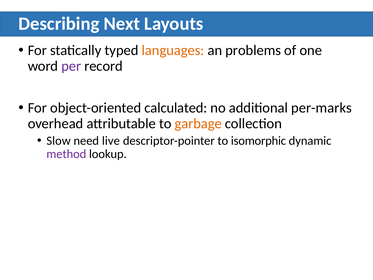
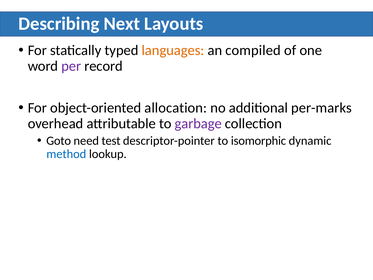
problems: problems -> compiled (253, 50)
calculated: calculated -> allocation (176, 108)
garbage colour: orange -> purple (198, 123)
Slow: Slow -> Goto (59, 141)
live: live -> test (111, 141)
method colour: purple -> blue (66, 154)
